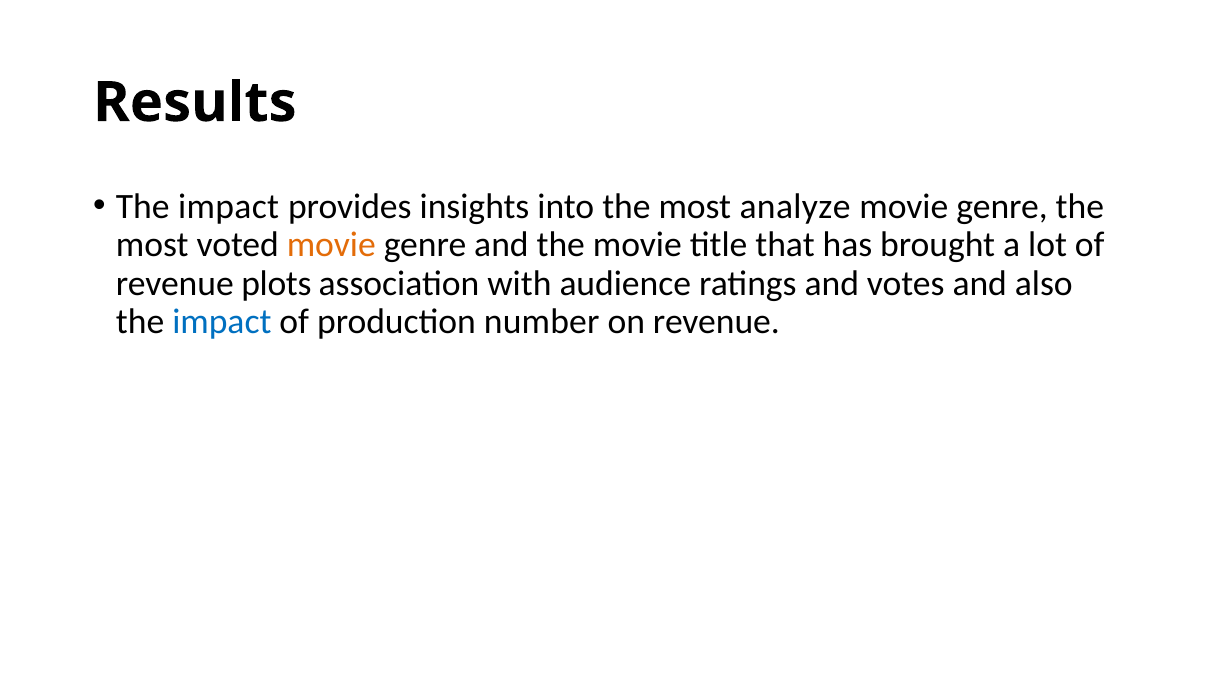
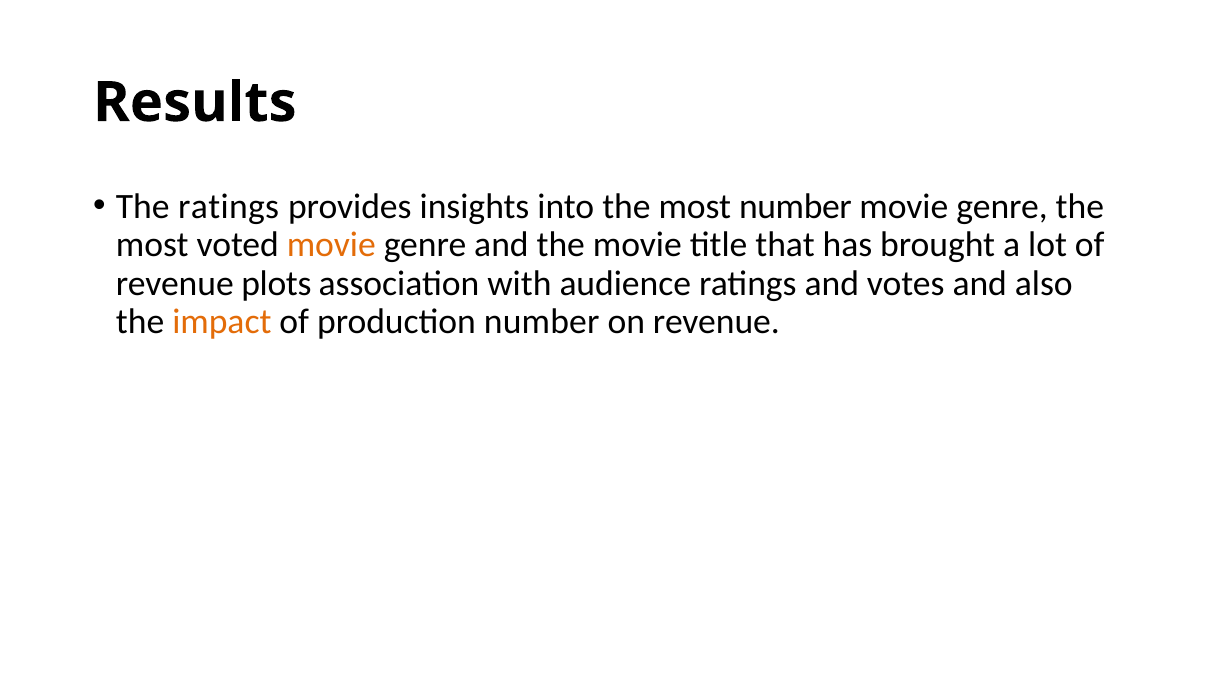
impact: impact -> ratings (229, 206)
most analyze: analyze -> number (795, 206)
impact colour: blue -> orange (222, 322)
